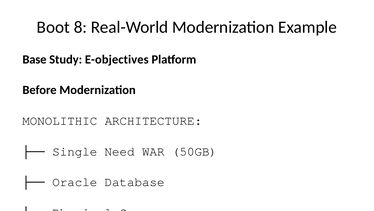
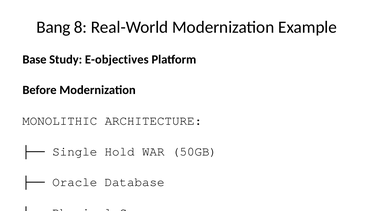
Boot: Boot -> Bang (53, 27)
Need: Need -> Hold (120, 151)
